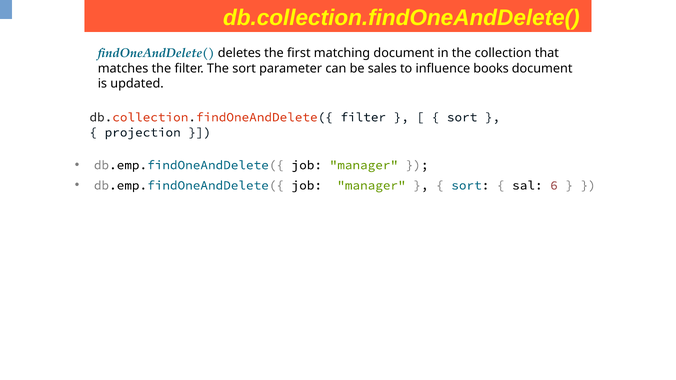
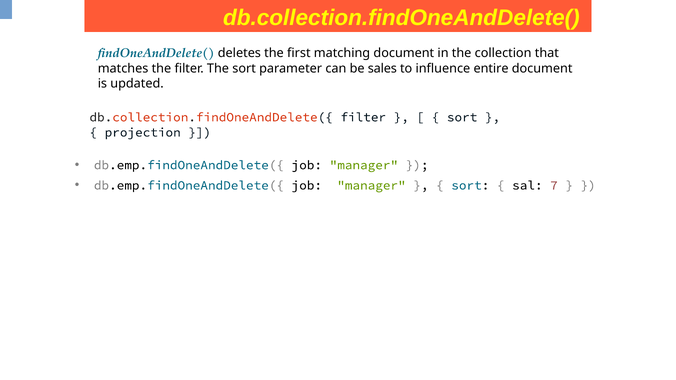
books: books -> entire (491, 68)
6: 6 -> 7 (554, 185)
